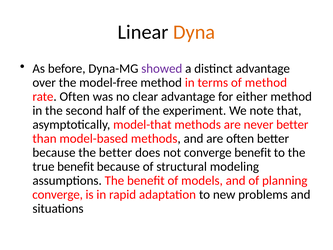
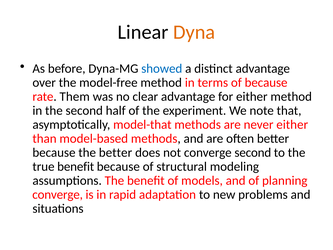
showed colour: purple -> blue (162, 69)
of method: method -> because (266, 83)
rate Often: Often -> Them (75, 97)
never better: better -> either (292, 125)
converge benefit: benefit -> second (253, 153)
